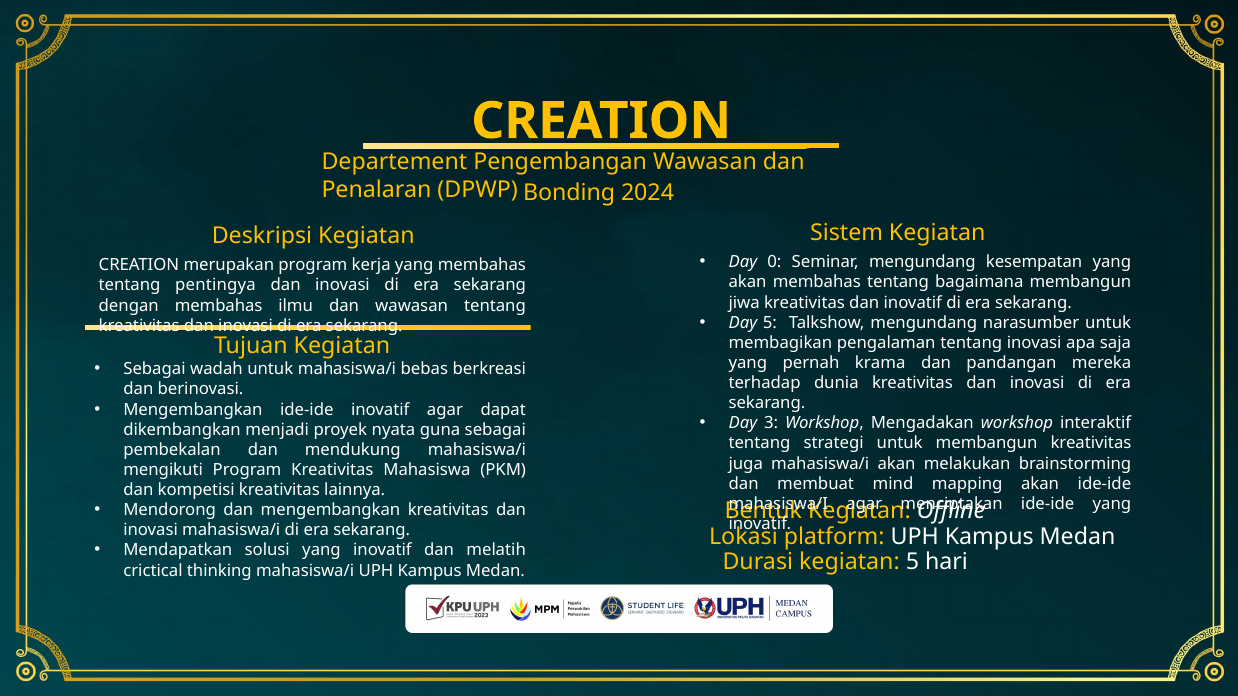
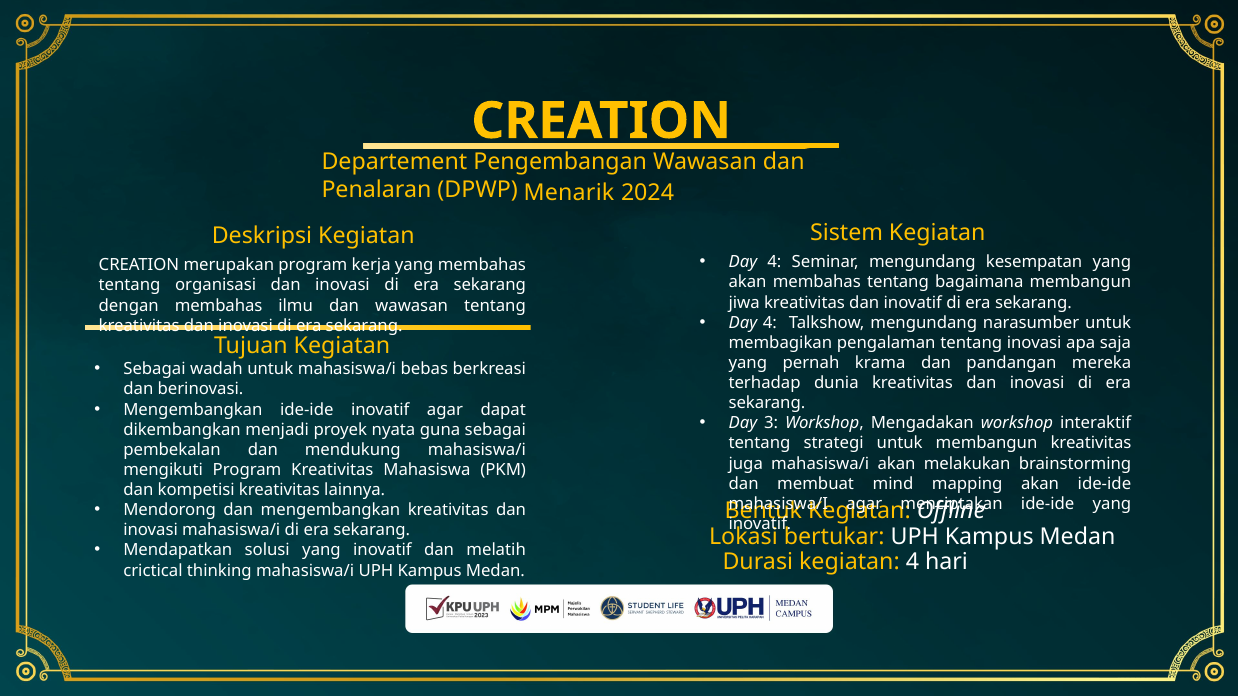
Bonding: Bonding -> Menarik (569, 193)
0: 0 -> 4 (774, 262)
pentingya: pentingya -> organisasi (216, 286)
5: 5 -> 4 (770, 323)
platform: platform -> bertukar (834, 537)
kegiatan 5: 5 -> 4 (912, 562)
